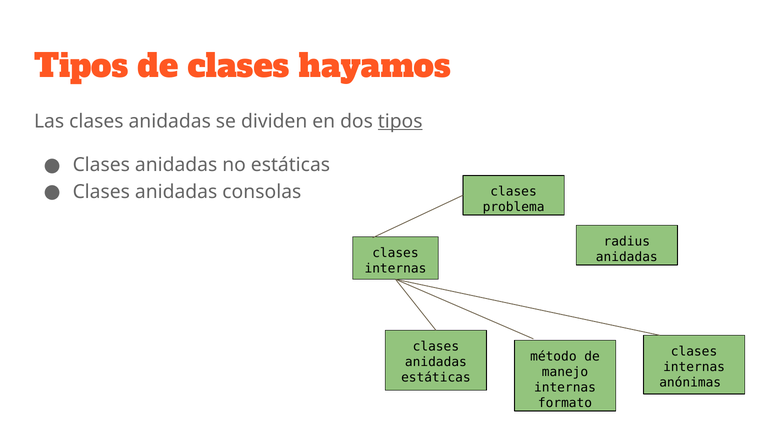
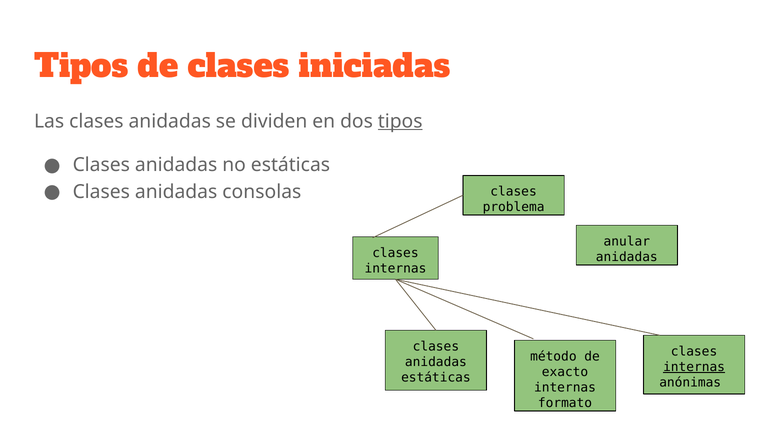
hayamos: hayamos -> iniciadas (375, 67)
radius: radius -> anular (627, 242)
internas underline: none -> present (694, 367)
manejo: manejo -> exacto (565, 372)
